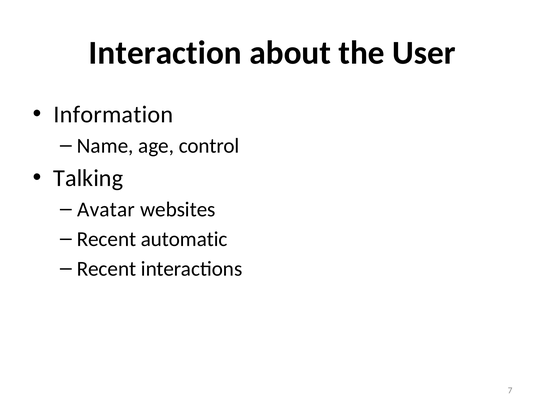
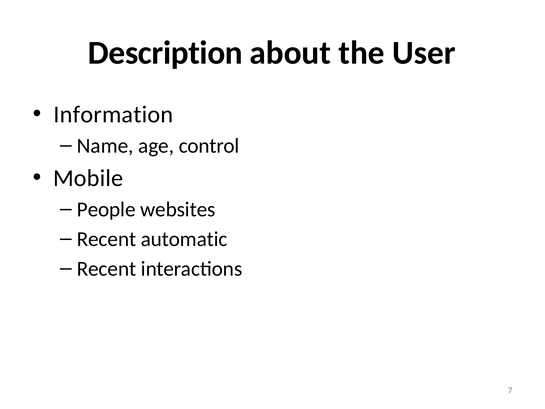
Interaction: Interaction -> Description (165, 53)
Talking: Talking -> Mobile (88, 178)
Avatar: Avatar -> People (106, 209)
